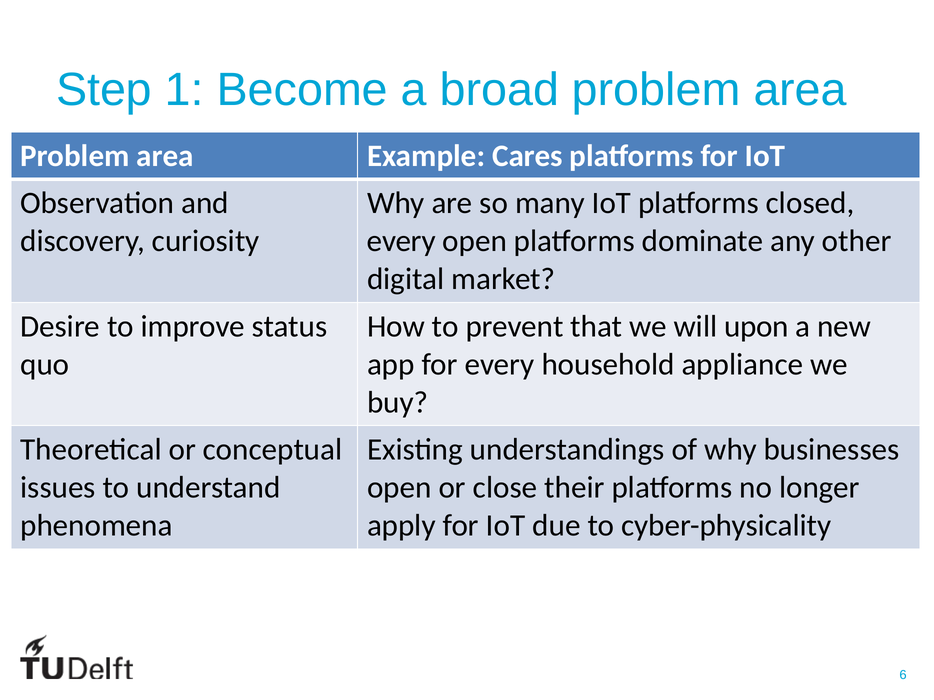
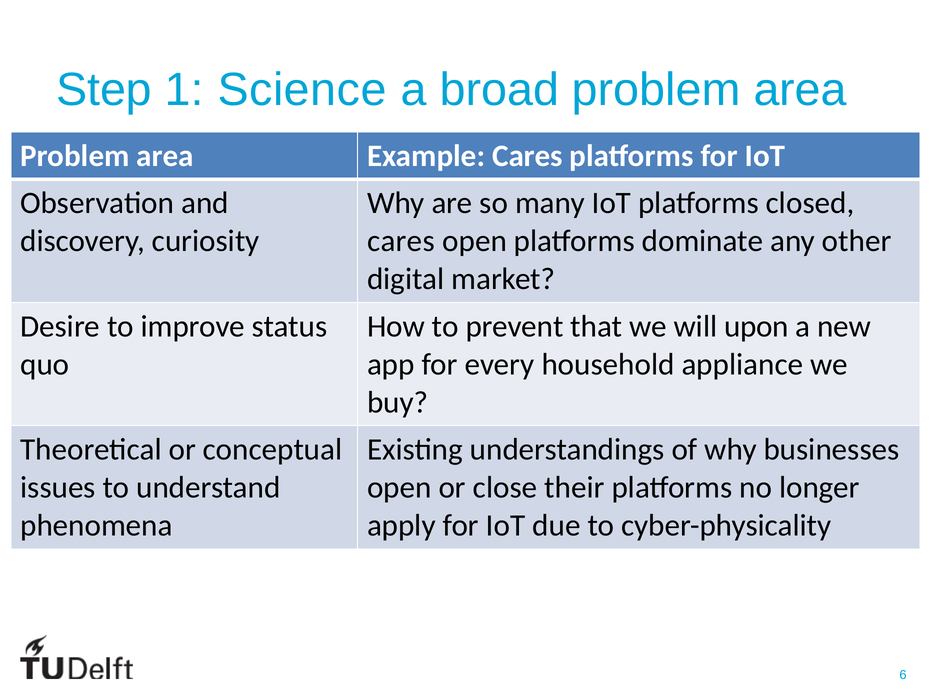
Become: Become -> Science (302, 90)
every: every -> cares (401, 241)
